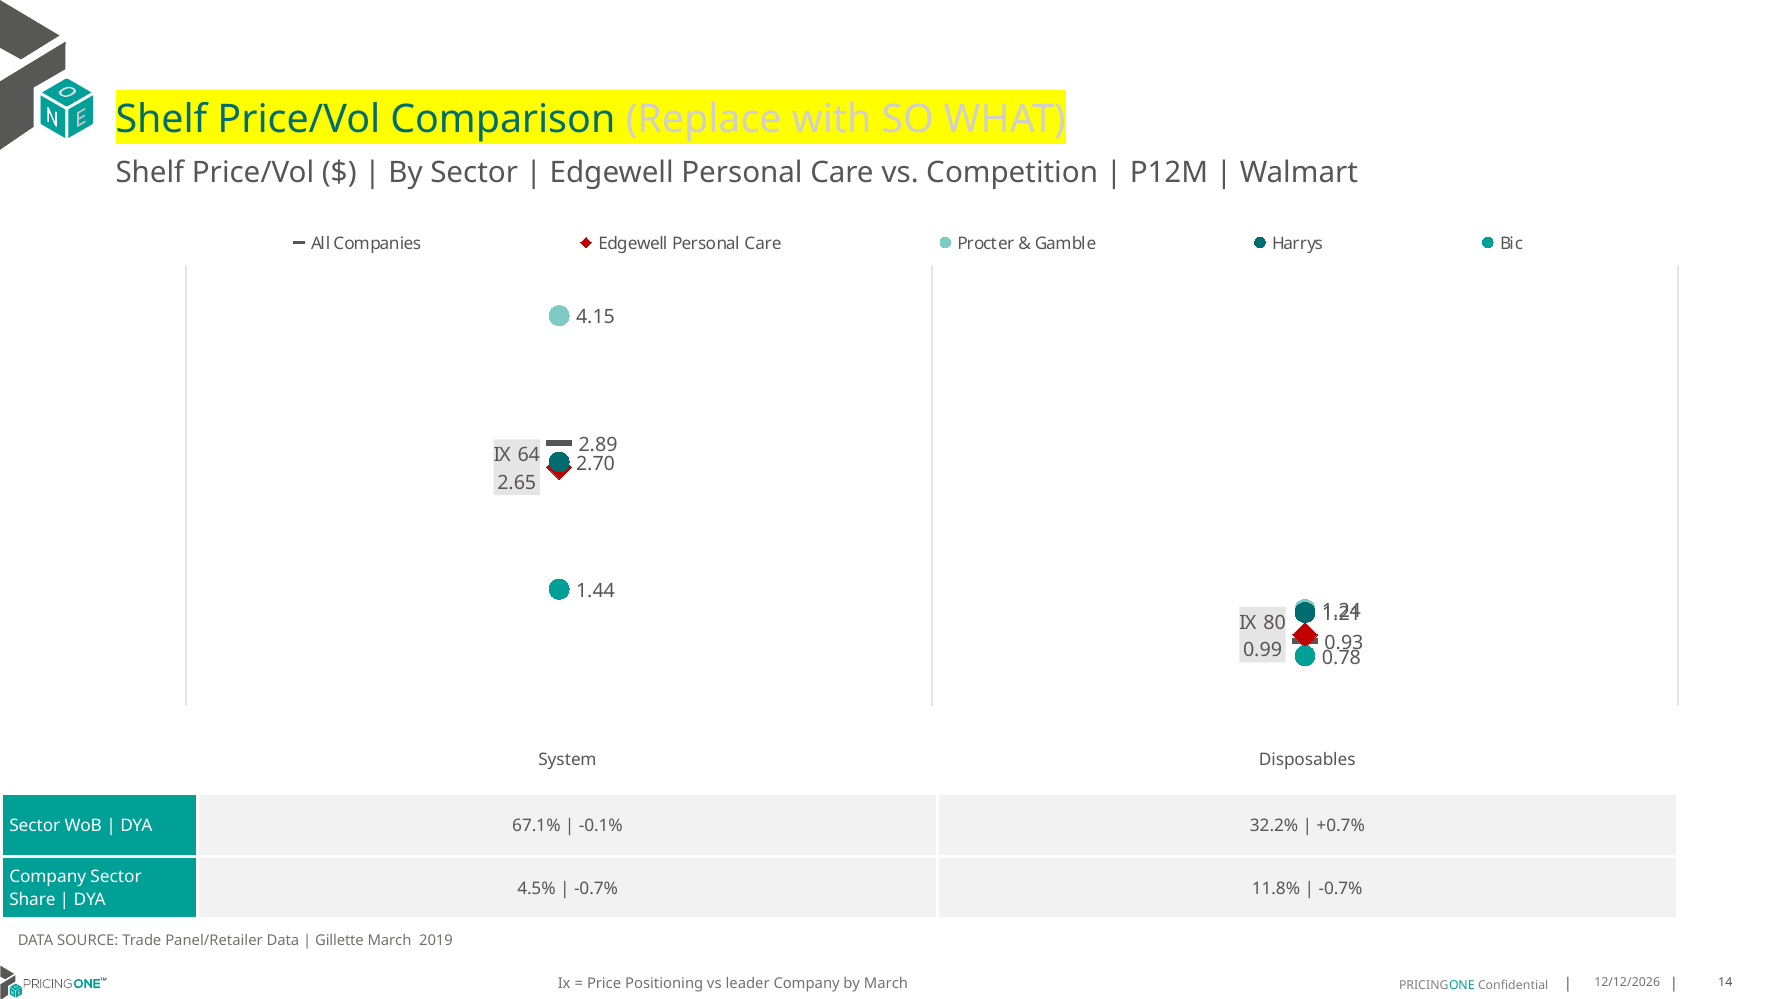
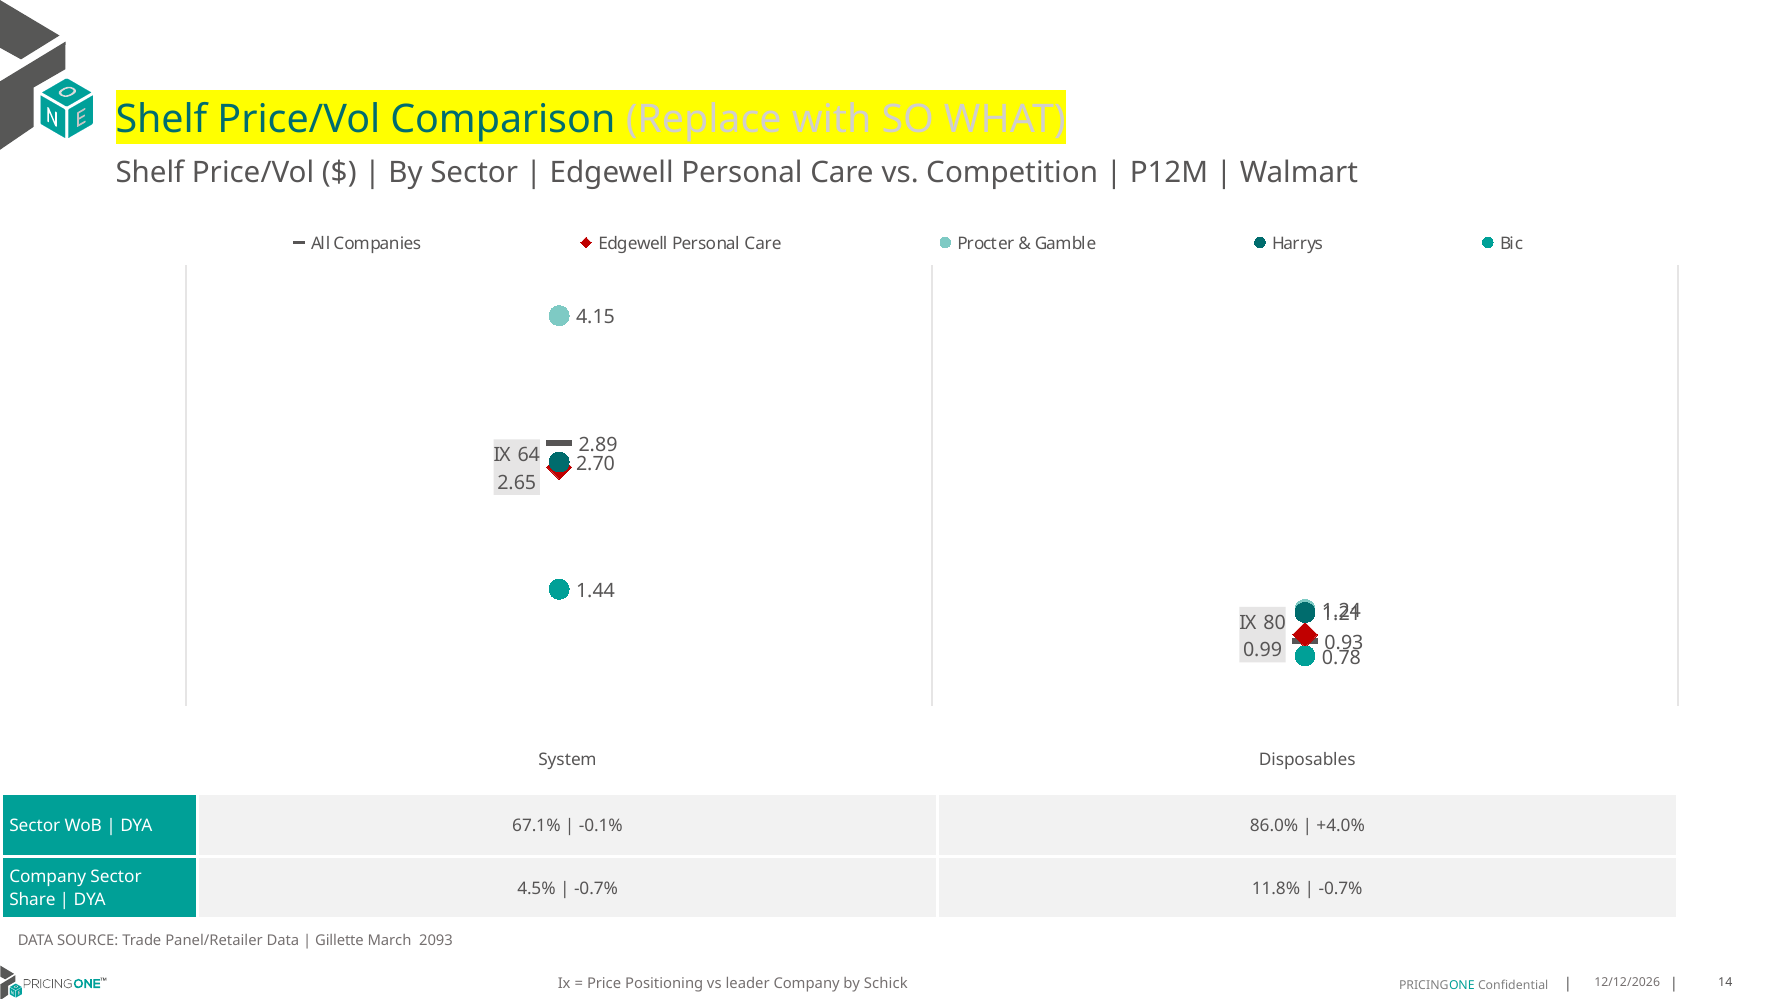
32.2%: 32.2% -> 86.0% (1274, 826)
+0.7%: +0.7% -> +4.0% (1341, 826)
2019: 2019 -> 2093 (436, 941)
by March: March -> Schick (886, 983)
